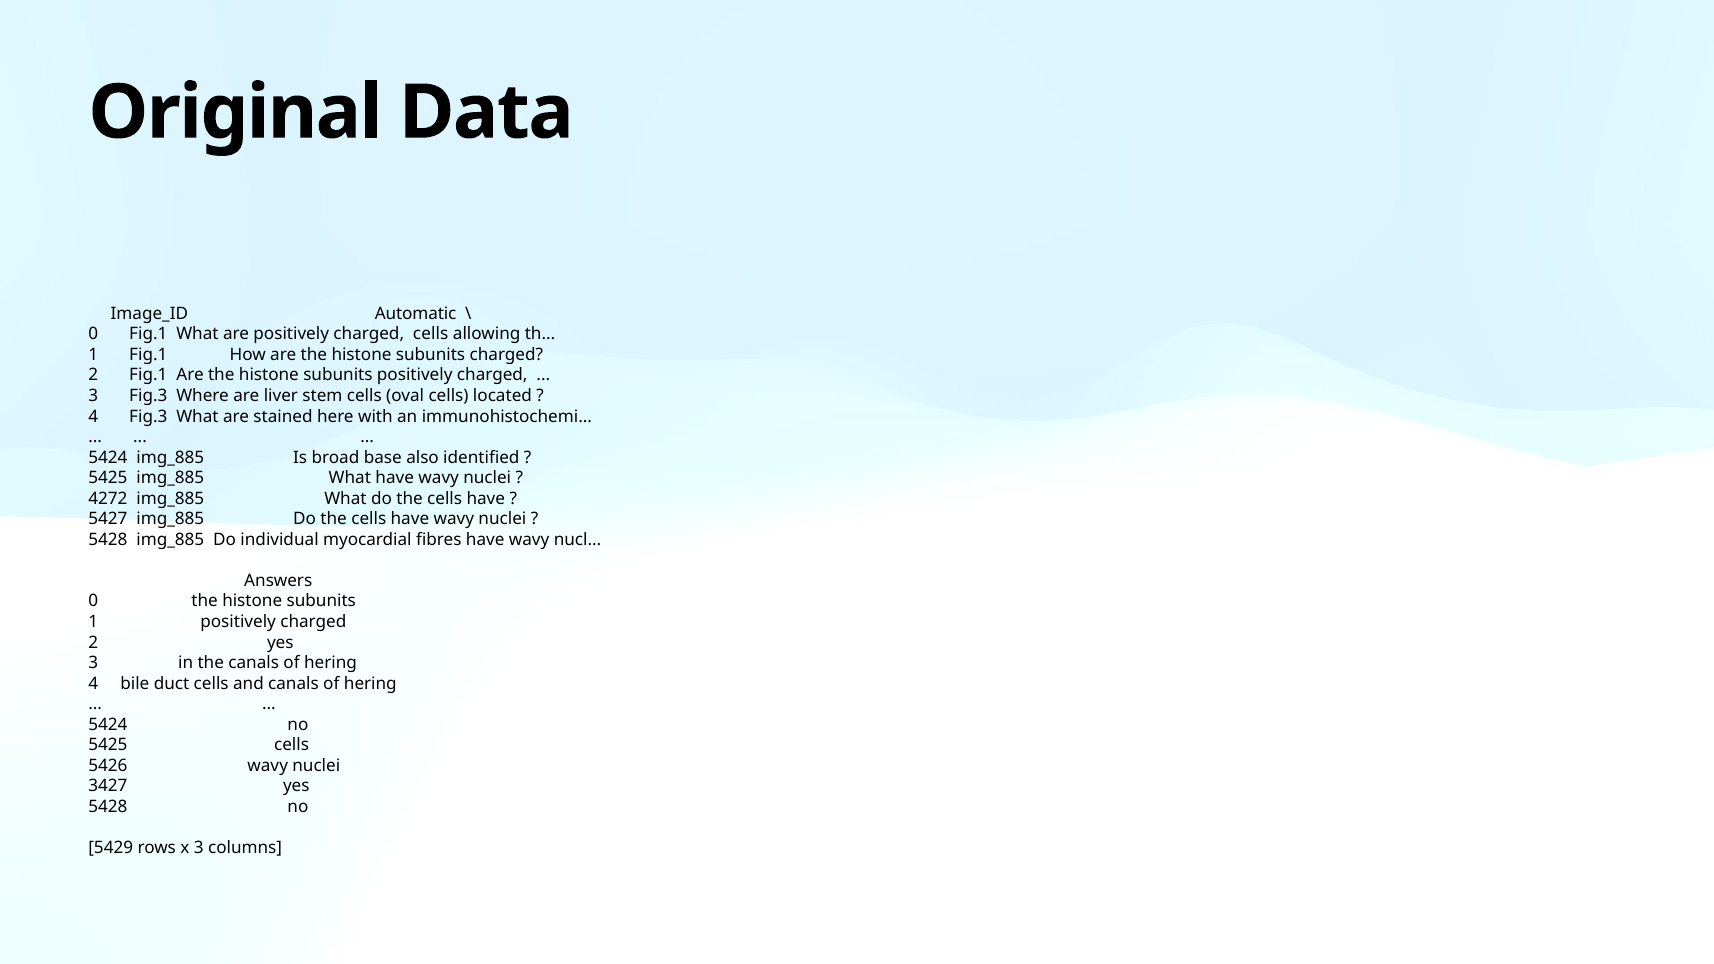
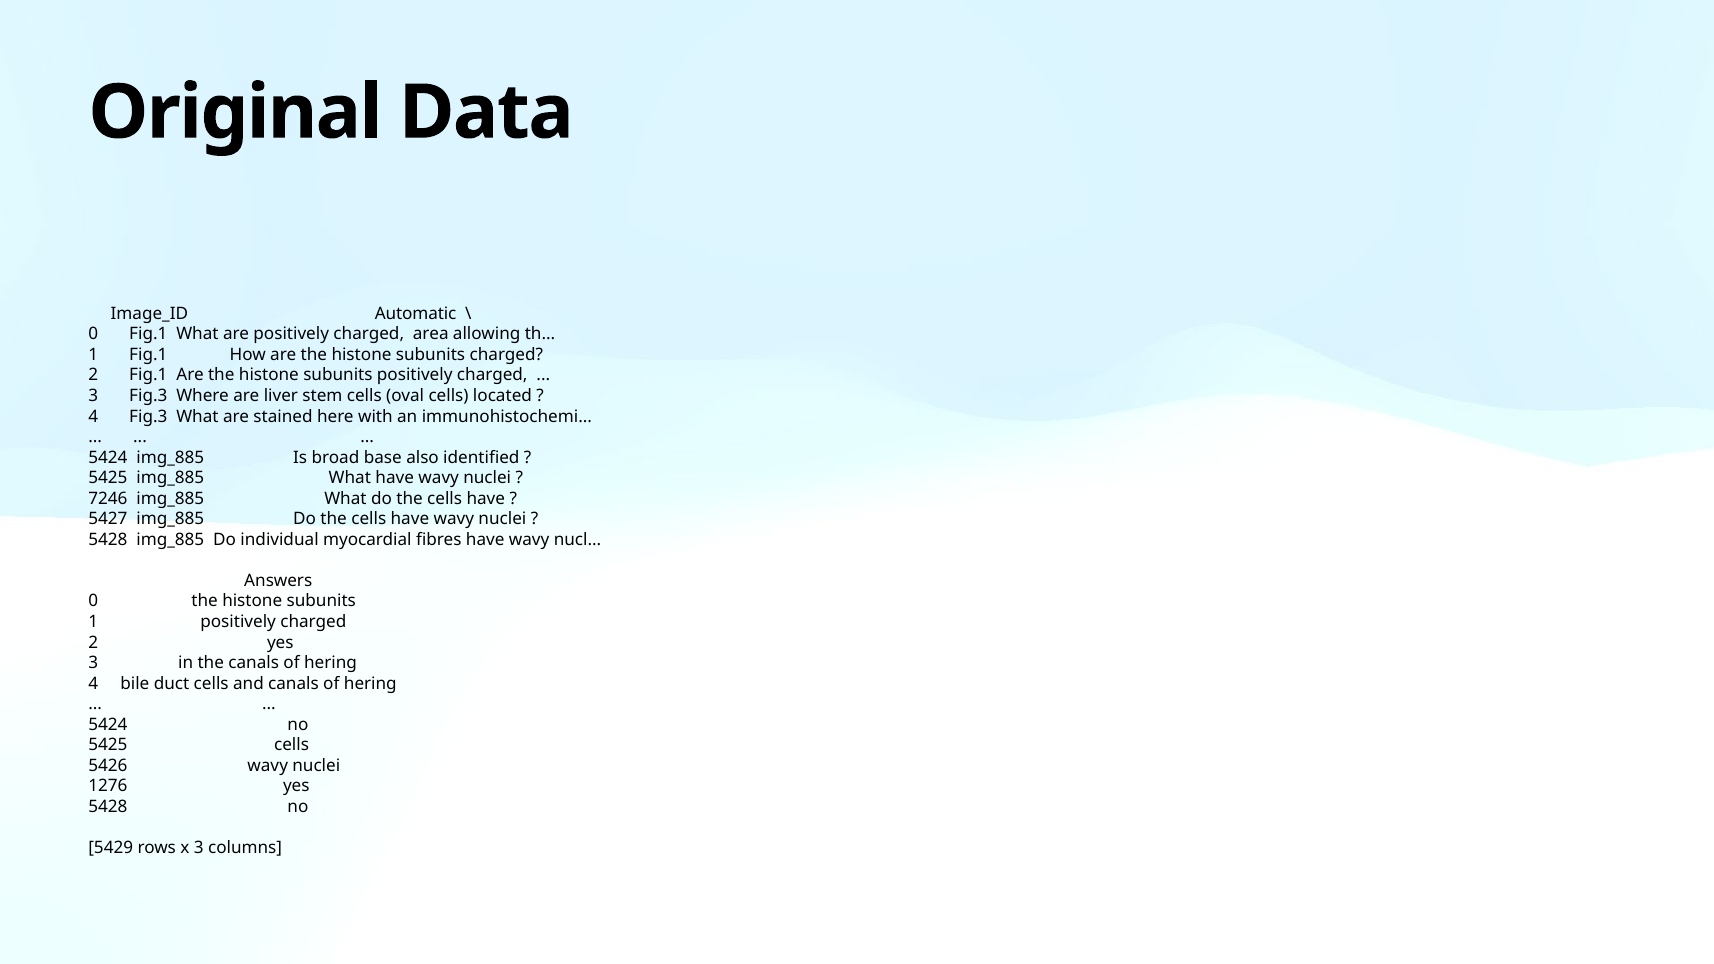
charged cells: cells -> area (431, 334)
4272: 4272 -> 7246 (108, 499)
3427: 3427 -> 1276 (108, 786)
